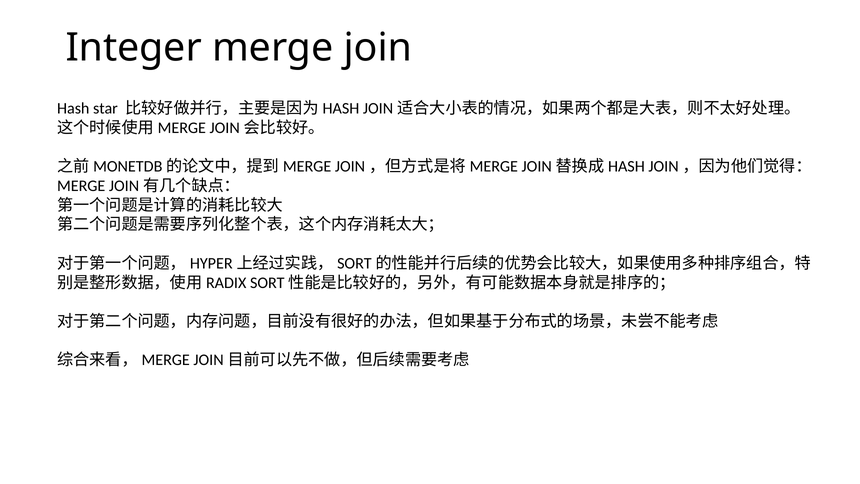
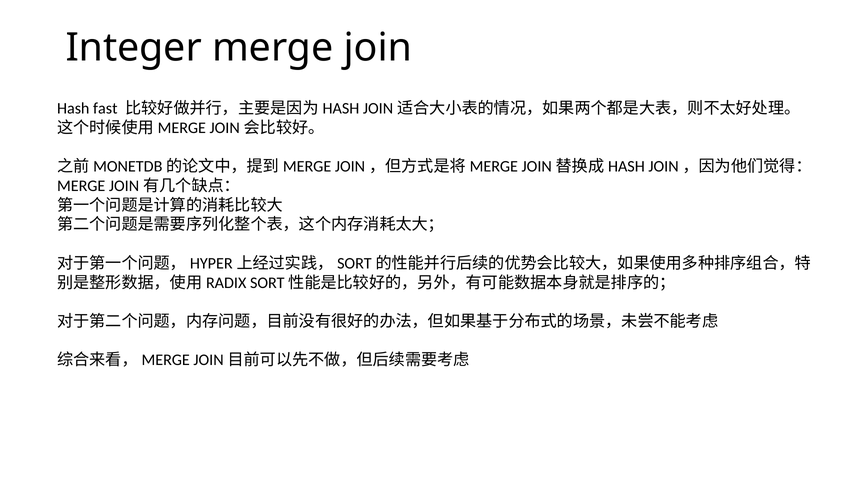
star: star -> fast (105, 108)
